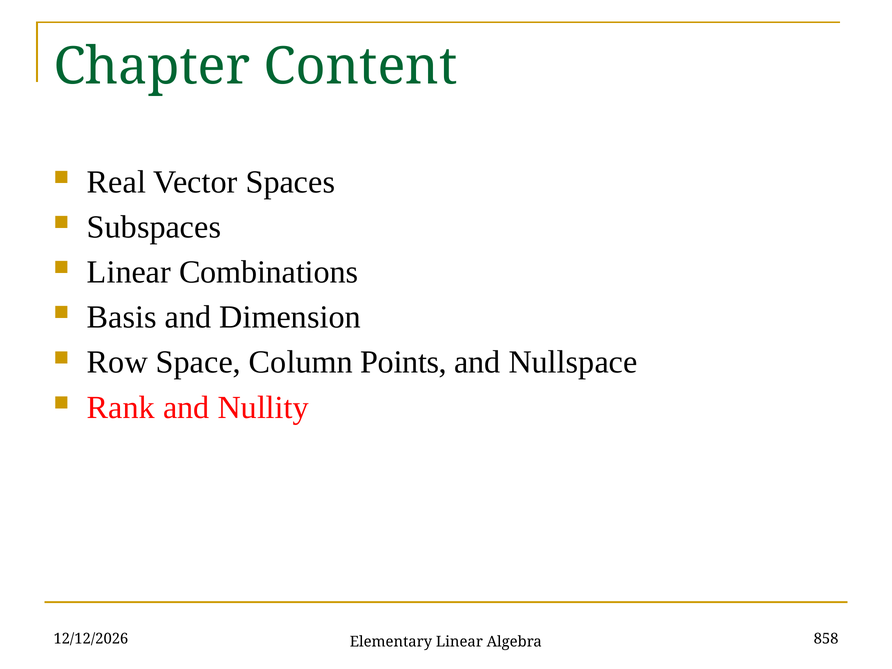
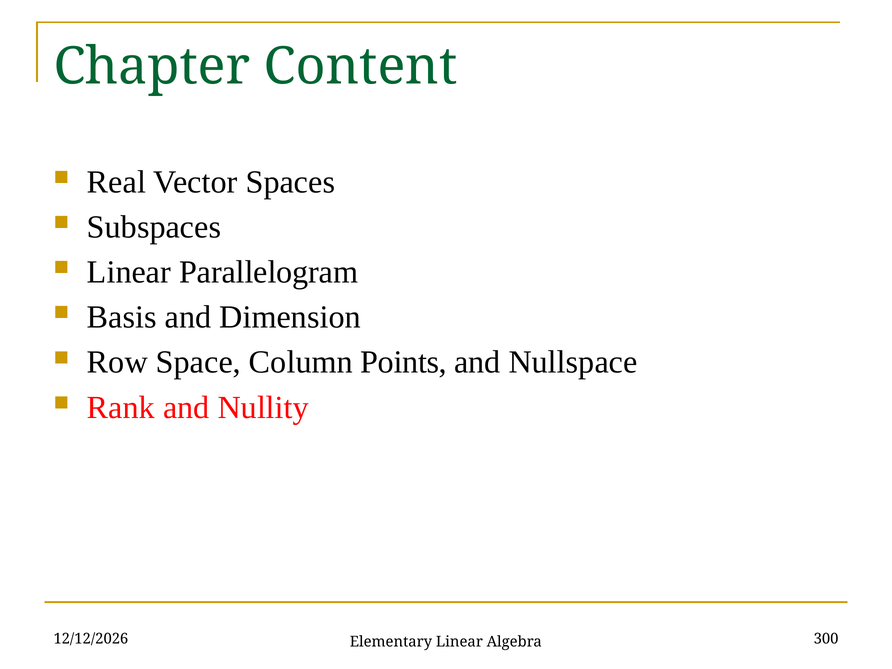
Combinations: Combinations -> Parallelogram (269, 272)
858: 858 -> 300 (826, 639)
